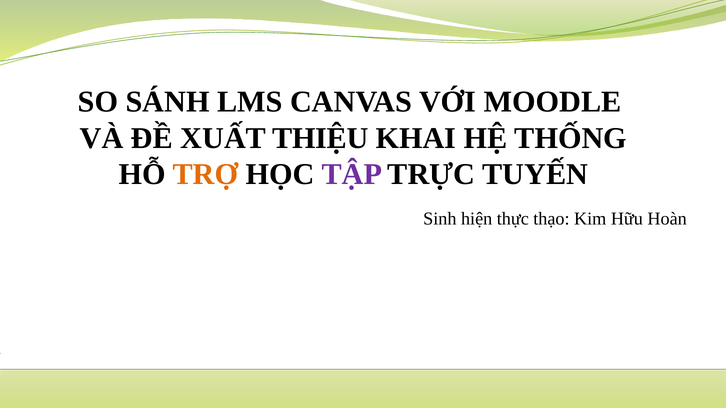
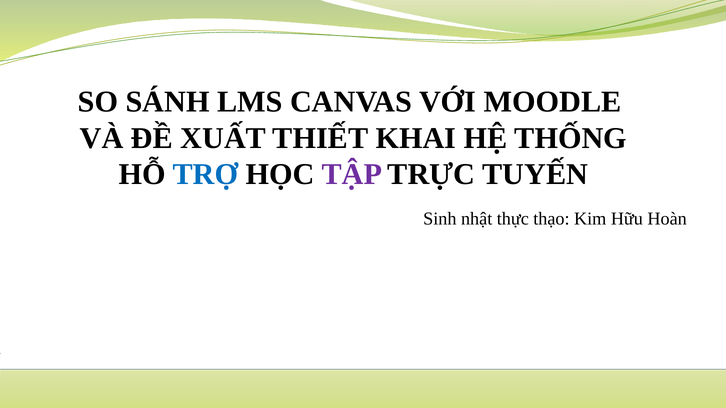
THIỆU: THIỆU -> THIẾT (320, 138)
TRỢ colour: orange -> blue (206, 175)
hiện: hiện -> nhật (477, 219)
